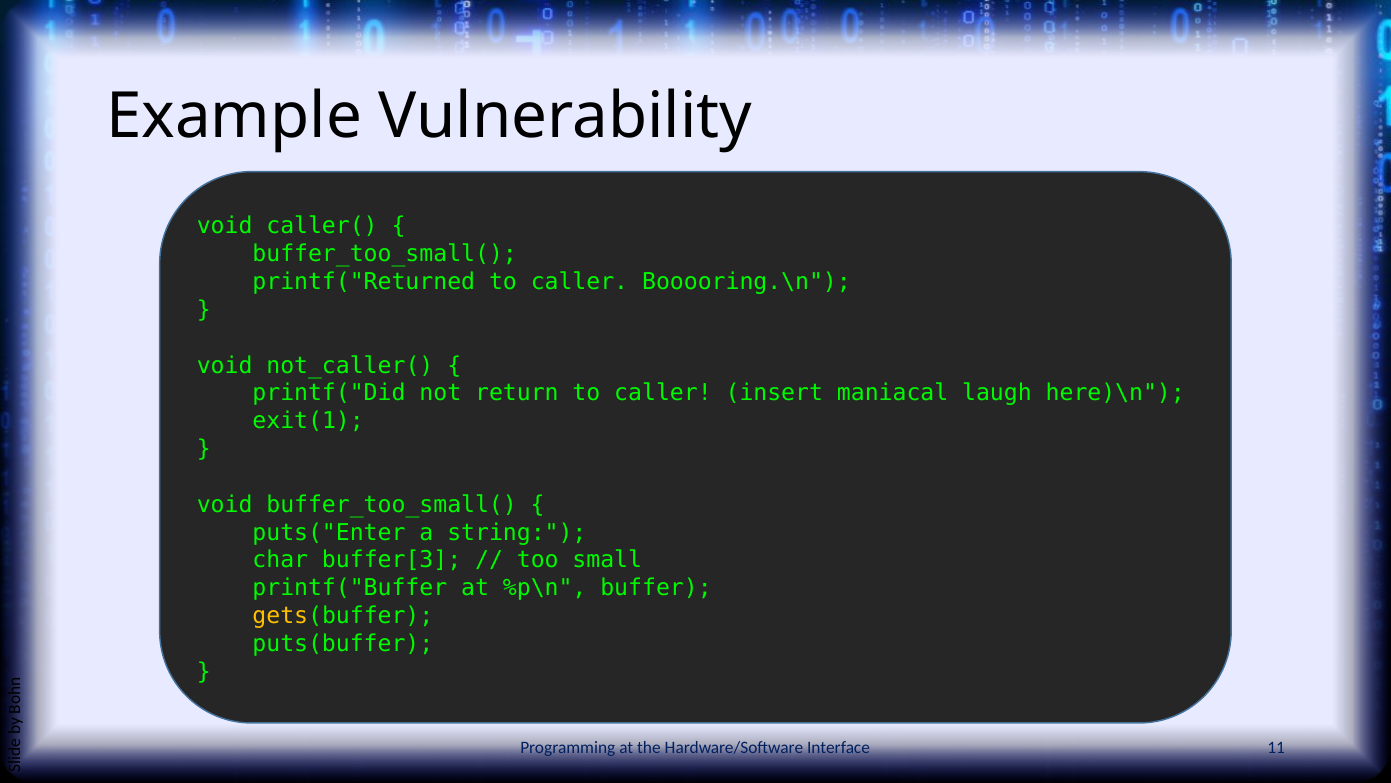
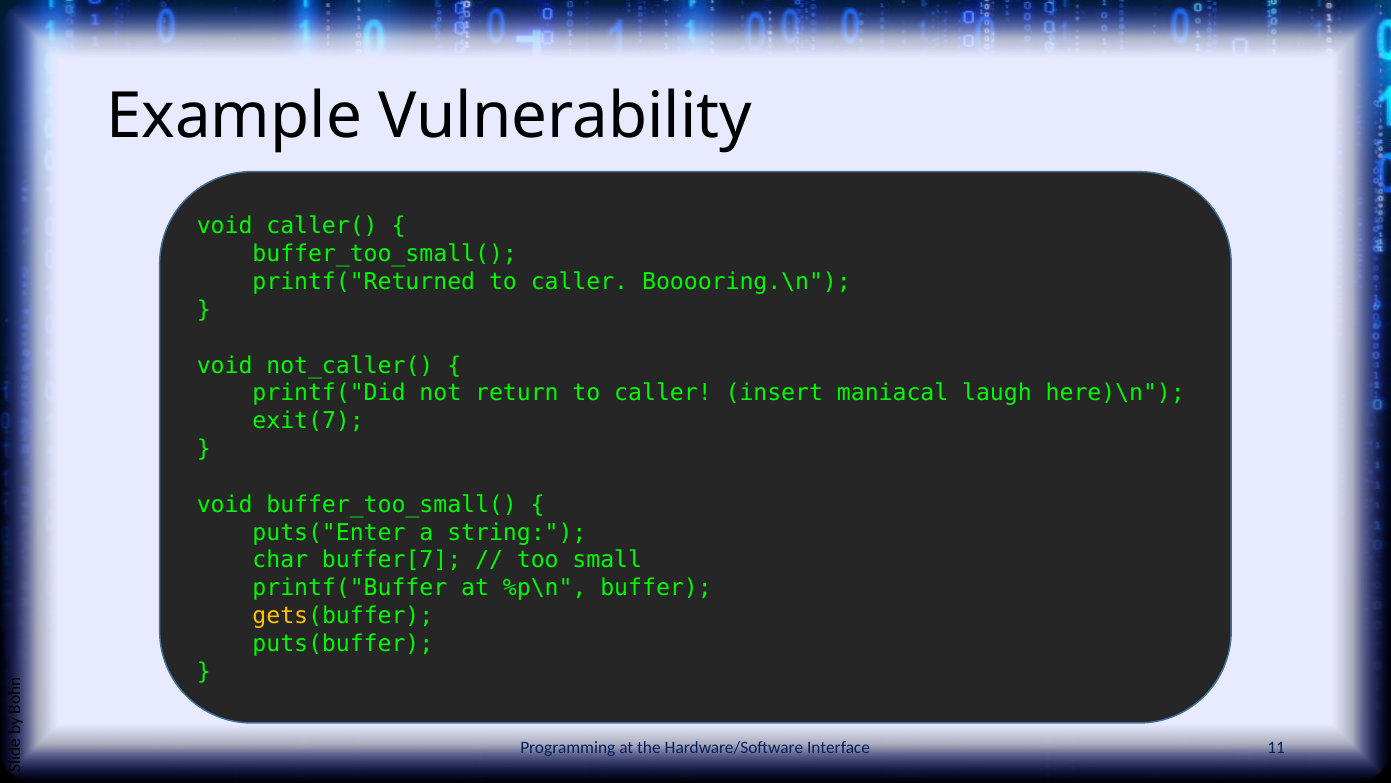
exit(1: exit(1 -> exit(7 (308, 421)
buffer[3: buffer[3 -> buffer[7 (392, 560)
